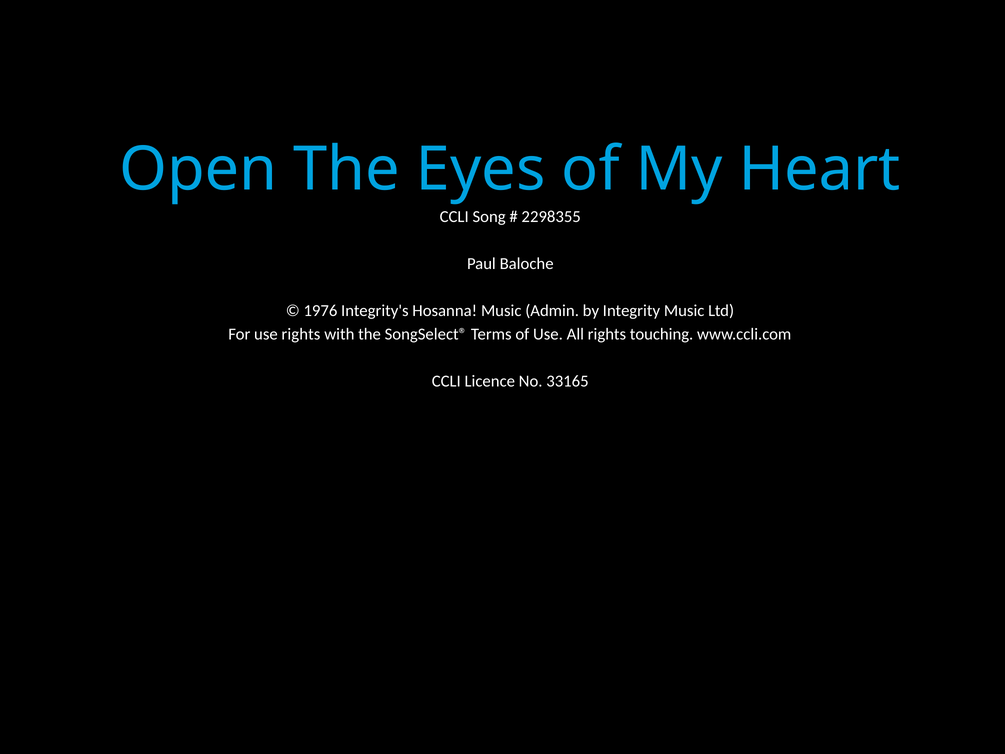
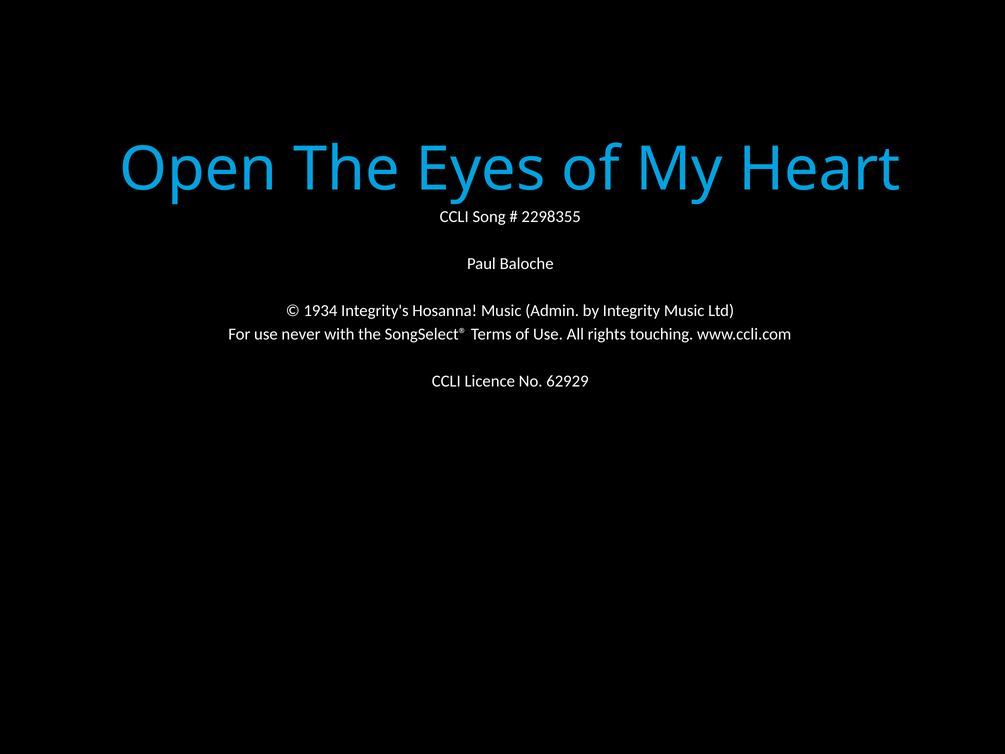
1976: 1976 -> 1934 (320, 311)
use rights: rights -> never (301, 334)
33165: 33165 -> 62929 (567, 381)
